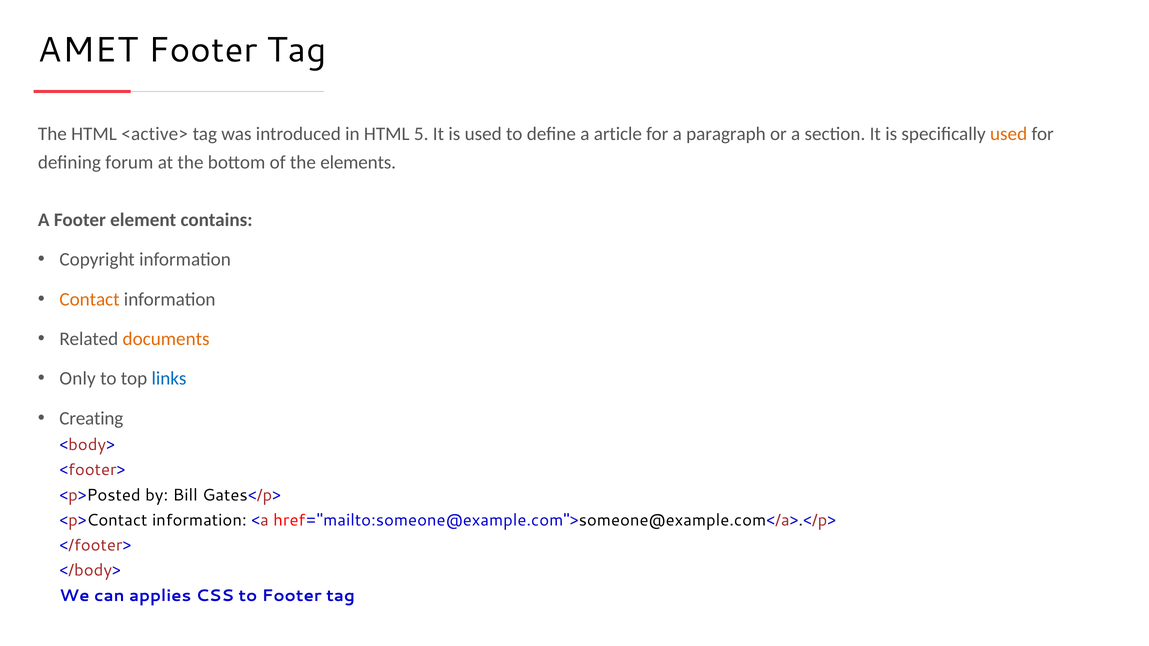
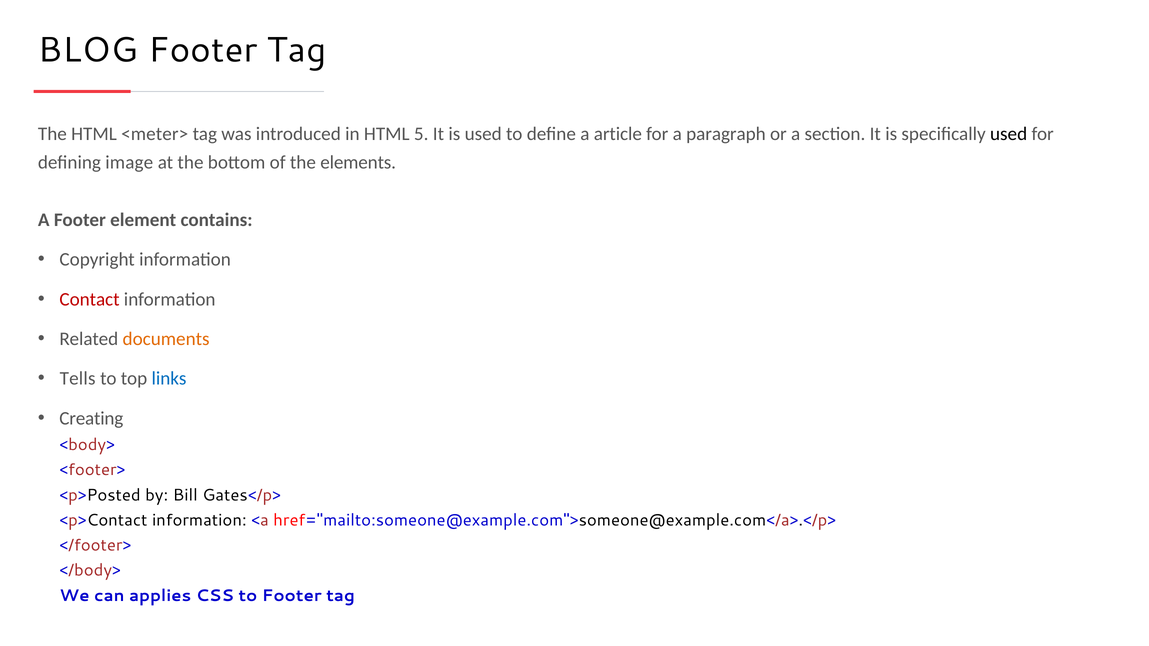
AMET: AMET -> BLOG (88, 50)
<active>: <active> -> <meter> (155, 134)
used colour: orange -> black (1009, 134)
forum: forum -> image (129, 163)
Contact colour: orange -> red (90, 299)
Only: Only -> Tells (78, 379)
